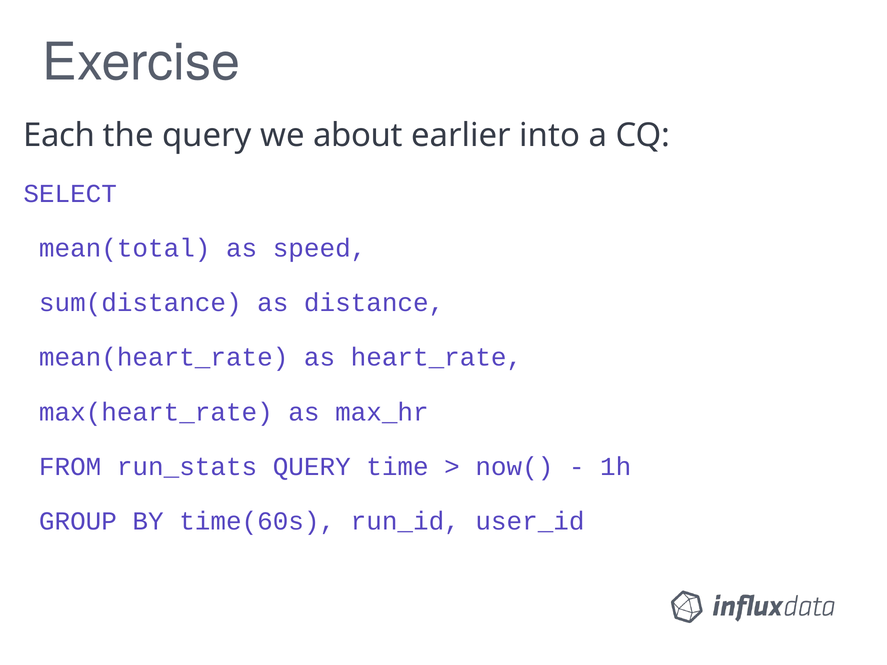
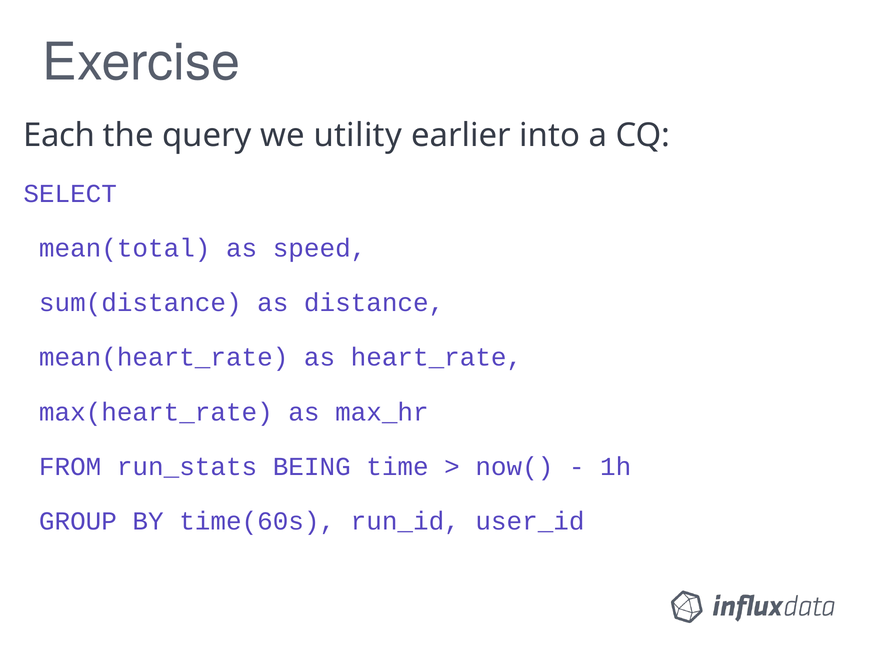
about: about -> utility (358, 136)
run_stats QUERY: QUERY -> BEING (312, 467)
